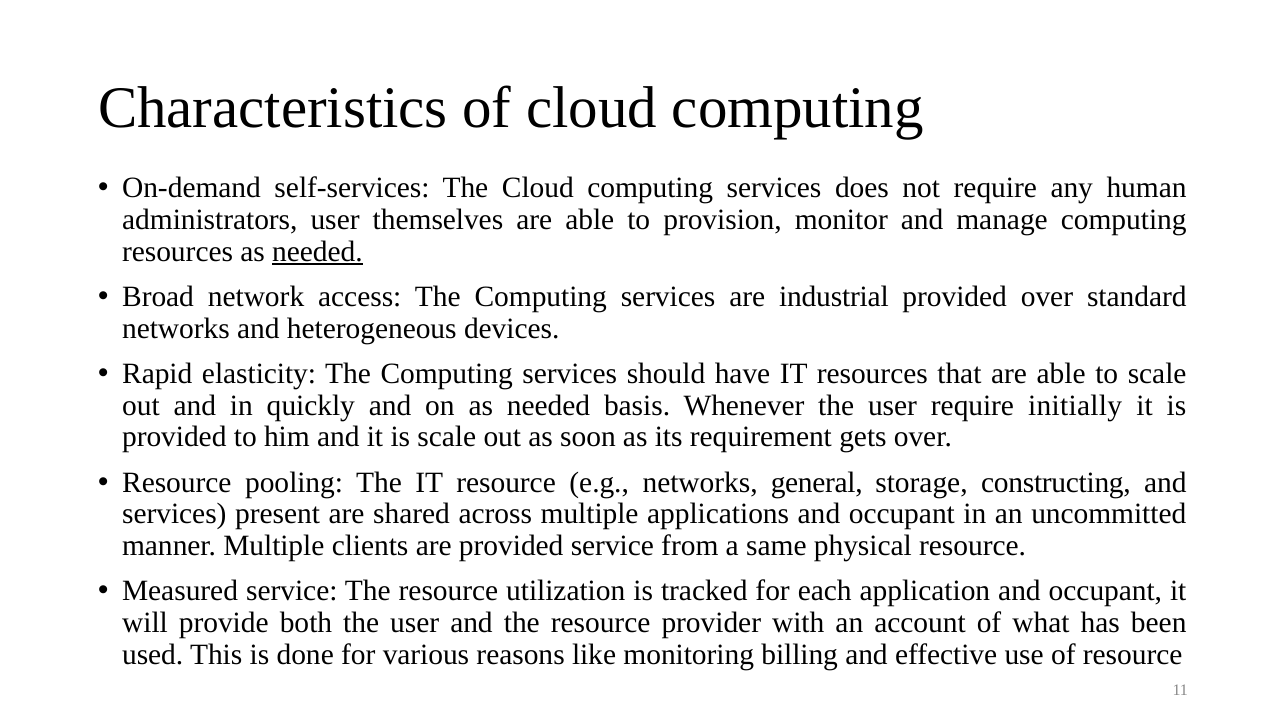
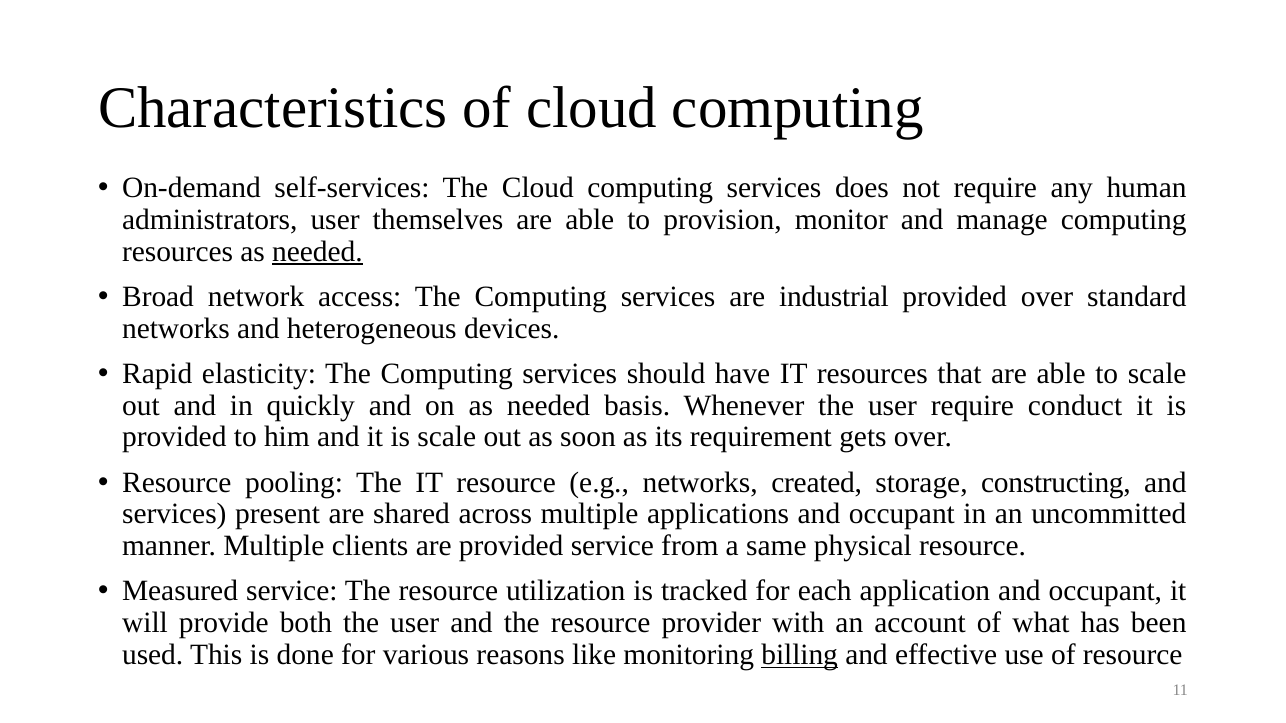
initially: initially -> conduct (1075, 406)
general: general -> created (817, 483)
billing underline: none -> present (800, 655)
